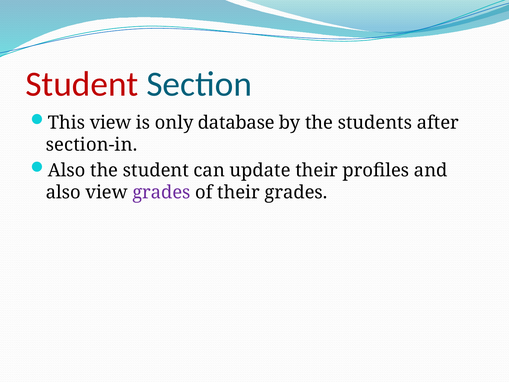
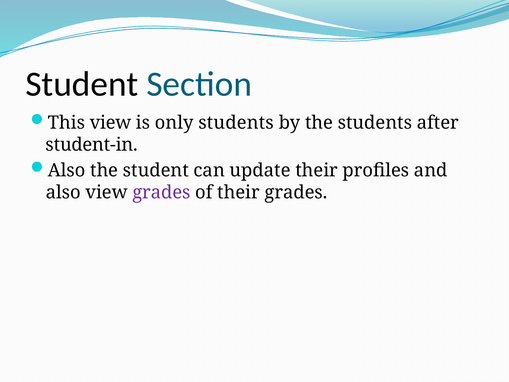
Student colour: red -> black (82, 84)
only database: database -> students (236, 123)
section-in: section-in -> student-in (92, 145)
